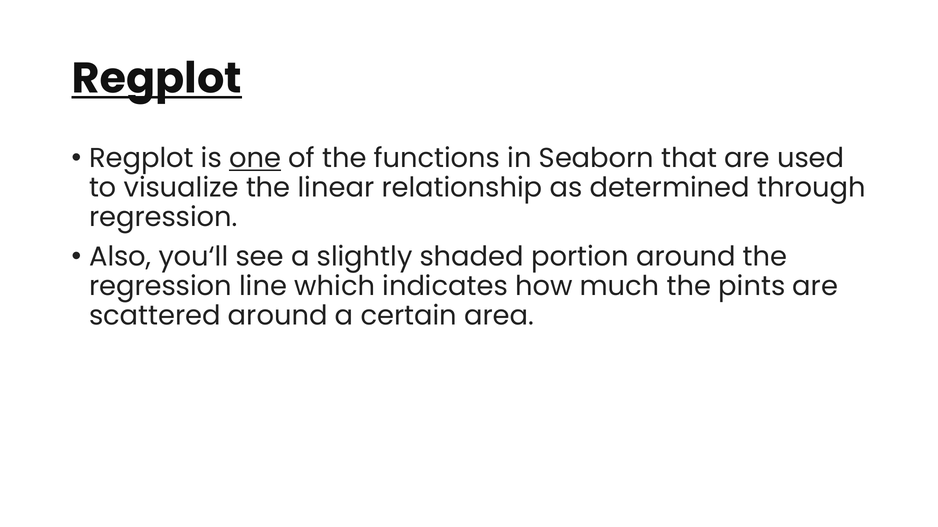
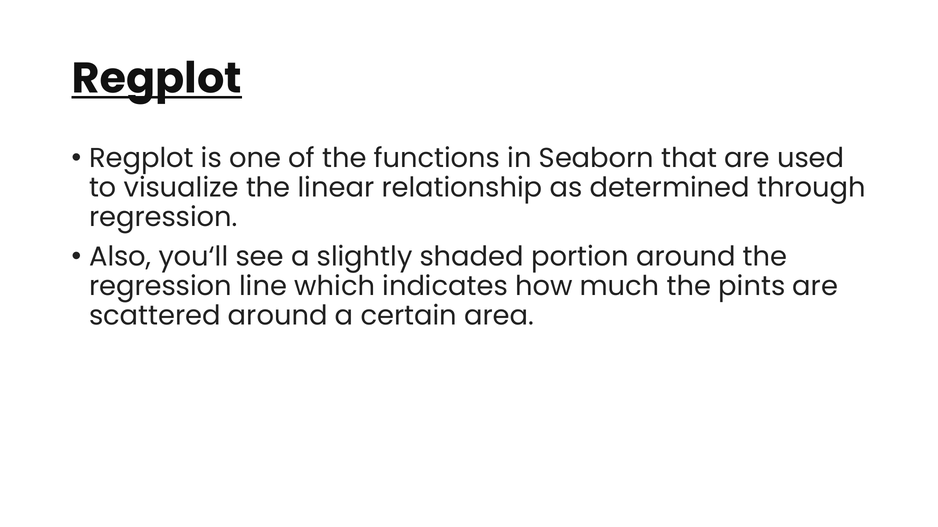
one underline: present -> none (255, 159)
